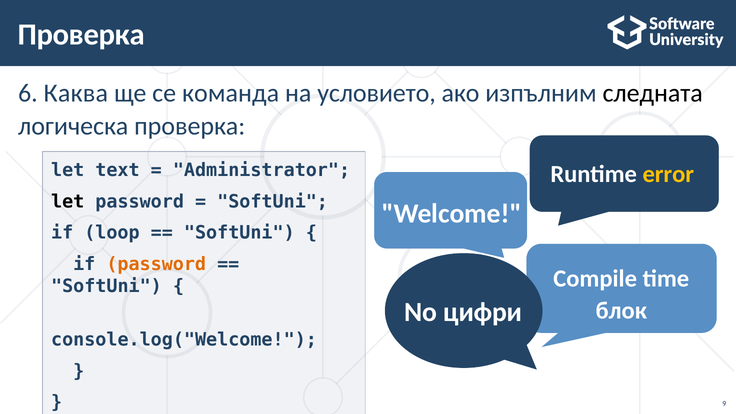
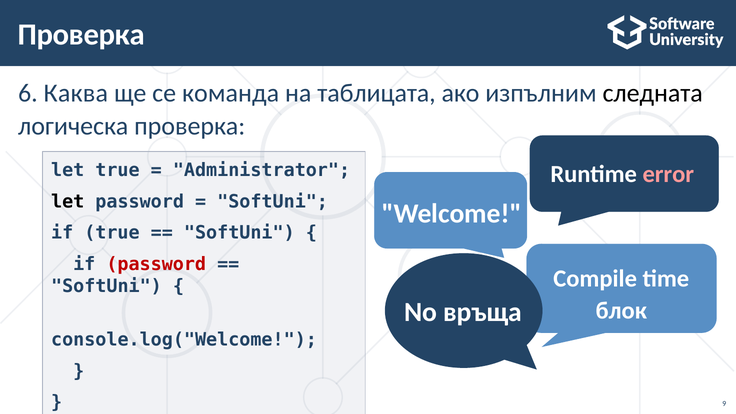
условието: условието -> таблицата (377, 93)
let text: text -> true (117, 170)
error colour: yellow -> pink (668, 174)
if loop: loop -> true (112, 233)
password colour: orange -> red (156, 264)
цифри: цифри -> връща (483, 312)
